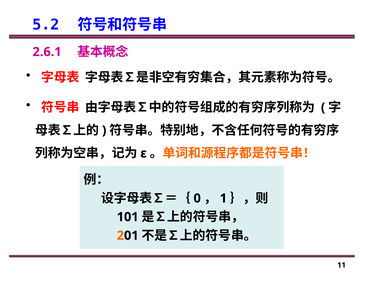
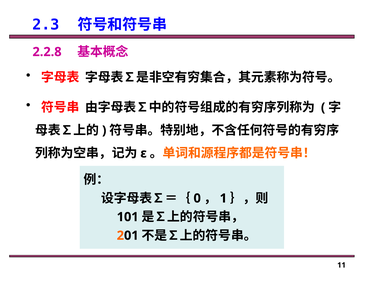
5.2: 5.2 -> 2.3 (46, 25)
2.6.1: 2.6.1 -> 2.2.8 (47, 52)
